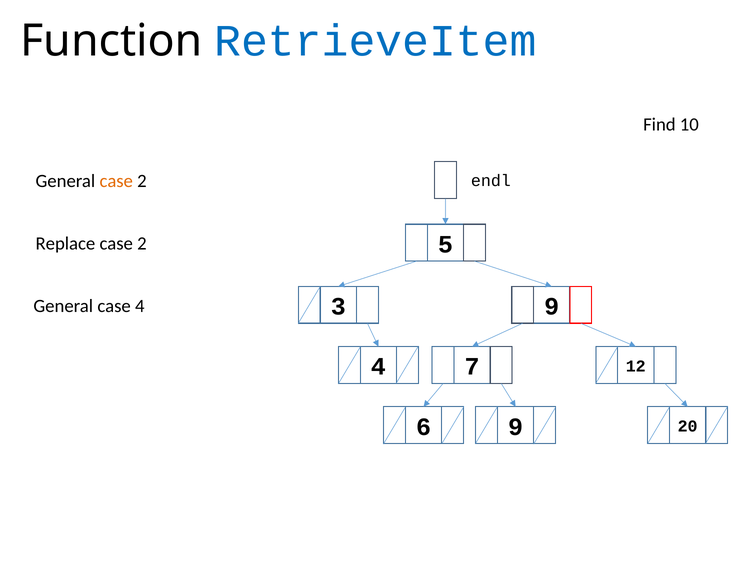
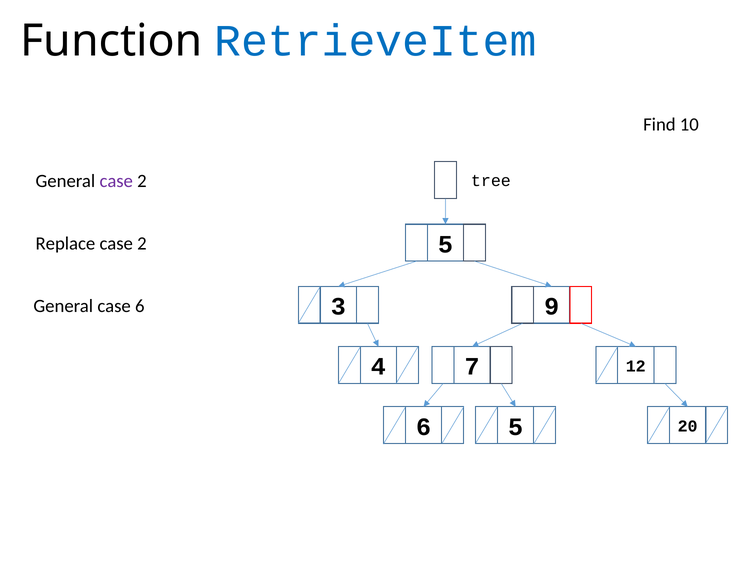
case colour: orange -> purple (116, 181)
endl: endl -> tree (491, 181)
case 4: 4 -> 6 (140, 306)
6 9: 9 -> 5 (516, 427)
